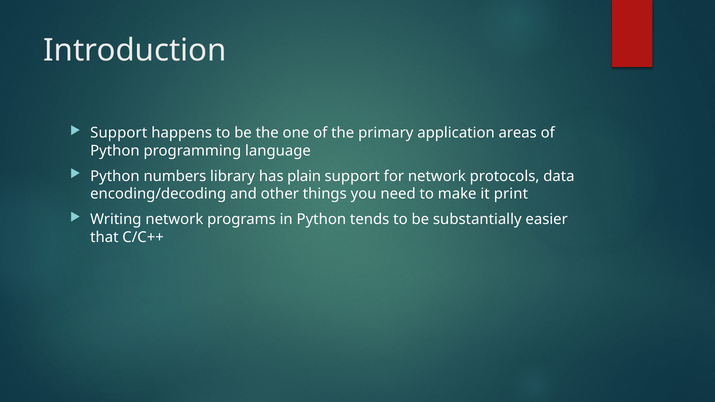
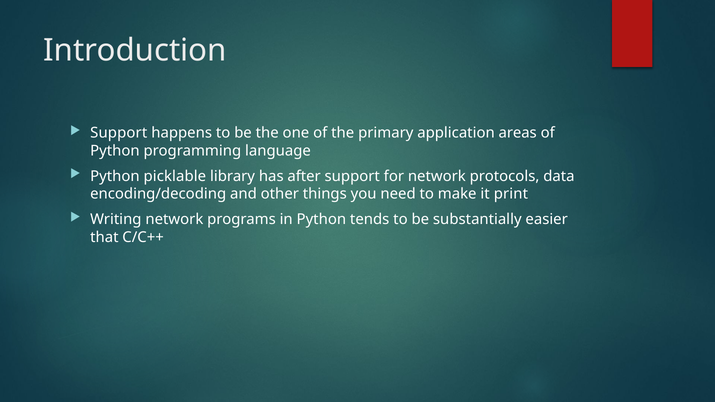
numbers: numbers -> picklable (175, 176)
plain: plain -> after (304, 176)
